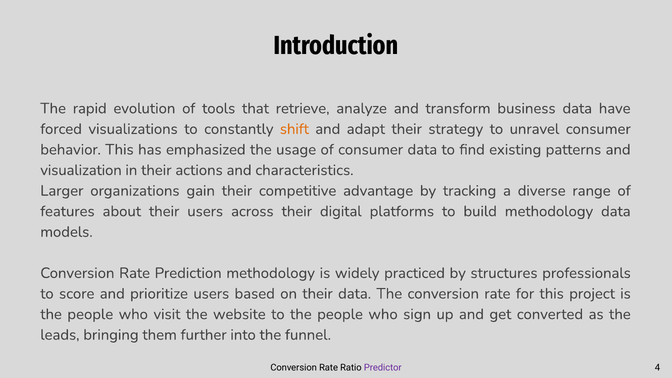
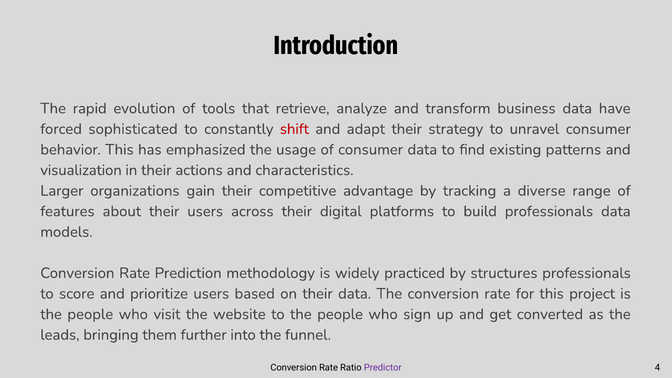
visualizations: visualizations -> sophisticated (133, 129)
shift colour: orange -> red (294, 129)
build methodology: methodology -> professionals (549, 211)
